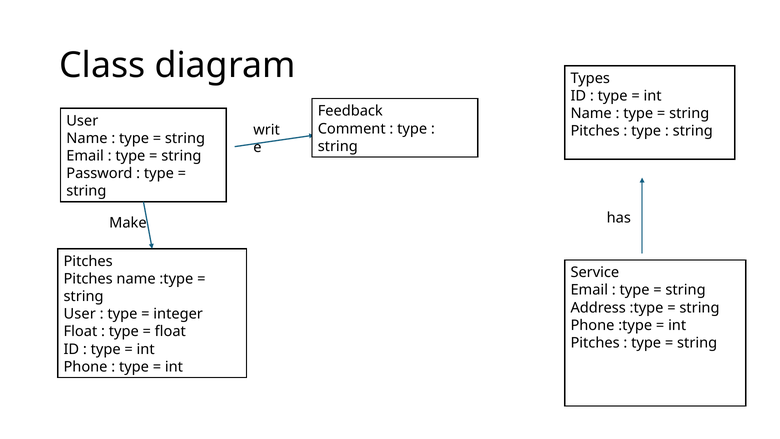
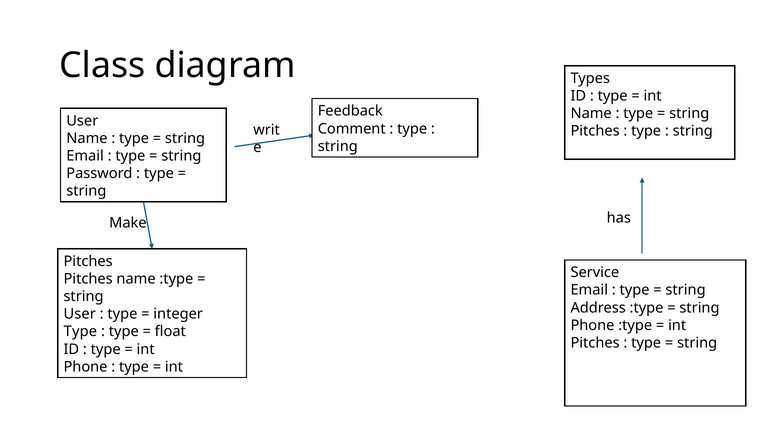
Float: Float -> Type (80, 331)
